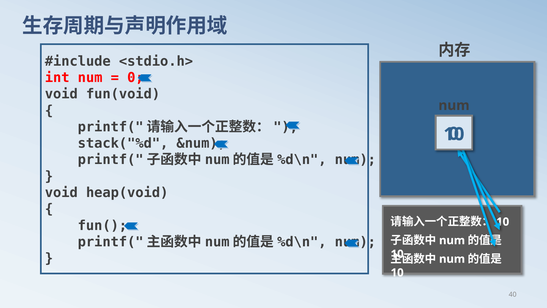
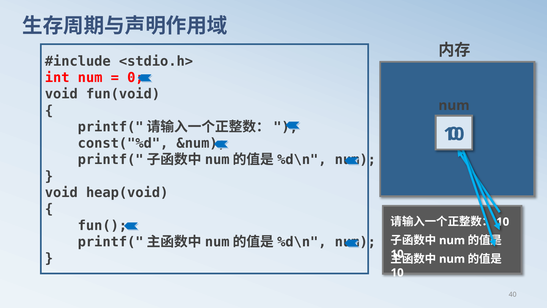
stack("%d: stack("%d -> const("%d (123, 143)
